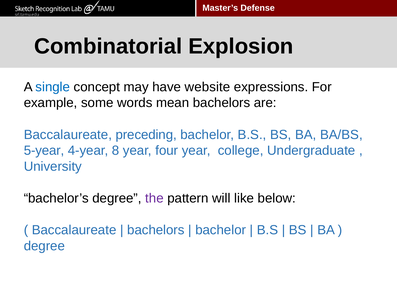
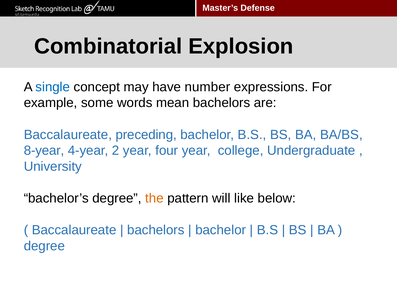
website: website -> number (207, 87)
5-year: 5-year -> 8-year (44, 150)
8: 8 -> 2 (116, 150)
the colour: purple -> orange (154, 198)
